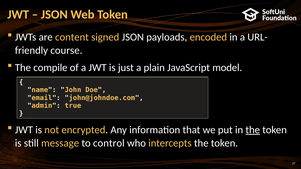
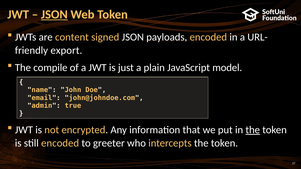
JSON underline: none -> present (54, 15)
course: course -> export (66, 51)
still message: message -> encoded (60, 143)
control: control -> greeter (109, 143)
